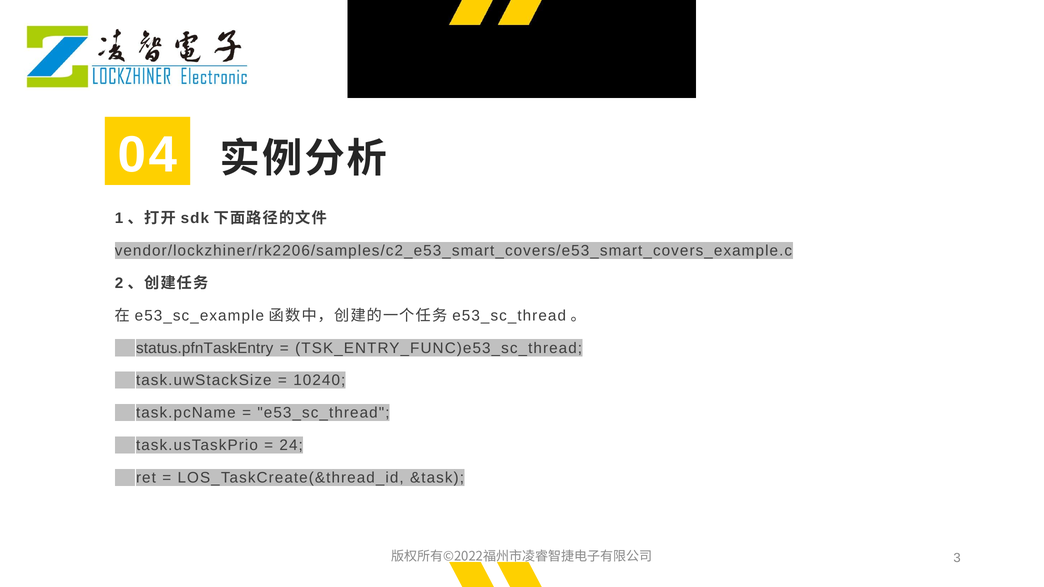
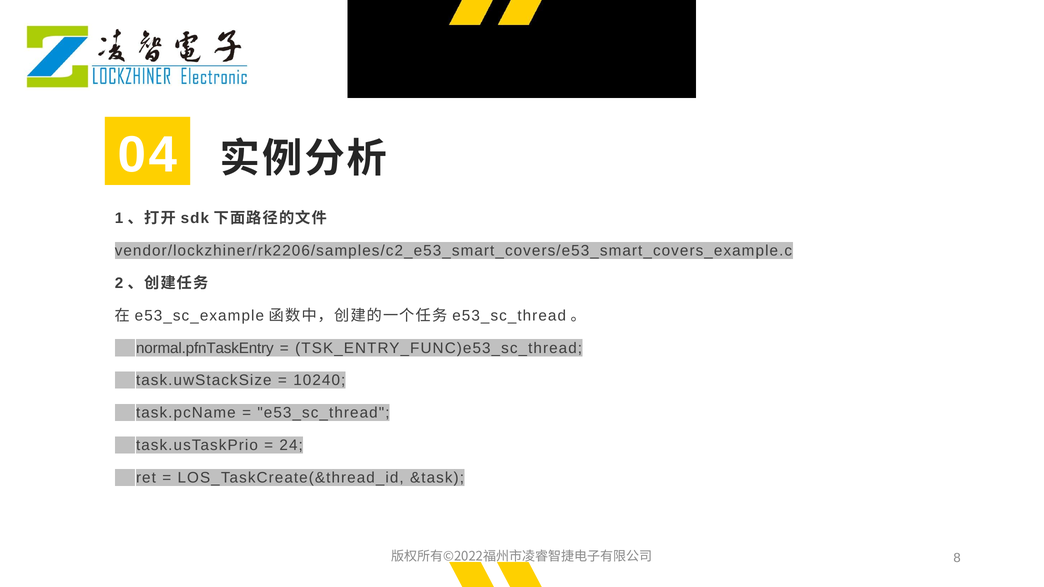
status.pfnTaskEntry: status.pfnTaskEntry -> normal.pfnTaskEntry (205, 348)
3: 3 -> 8 (957, 558)
